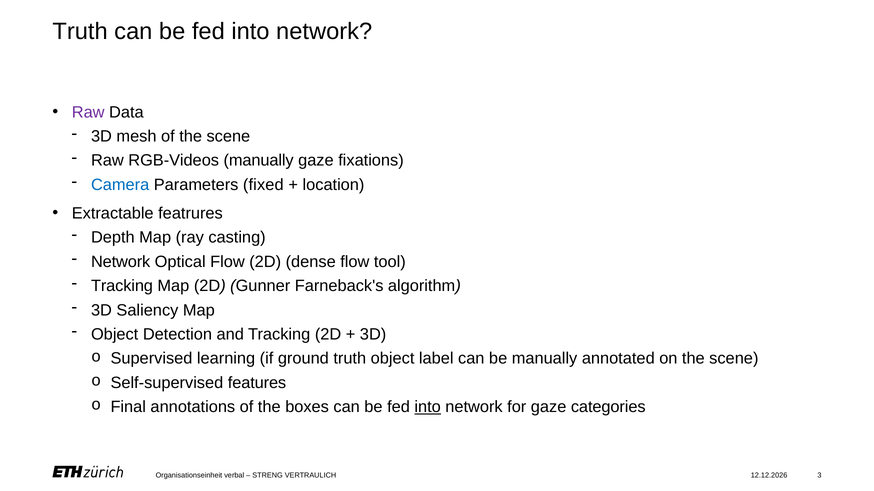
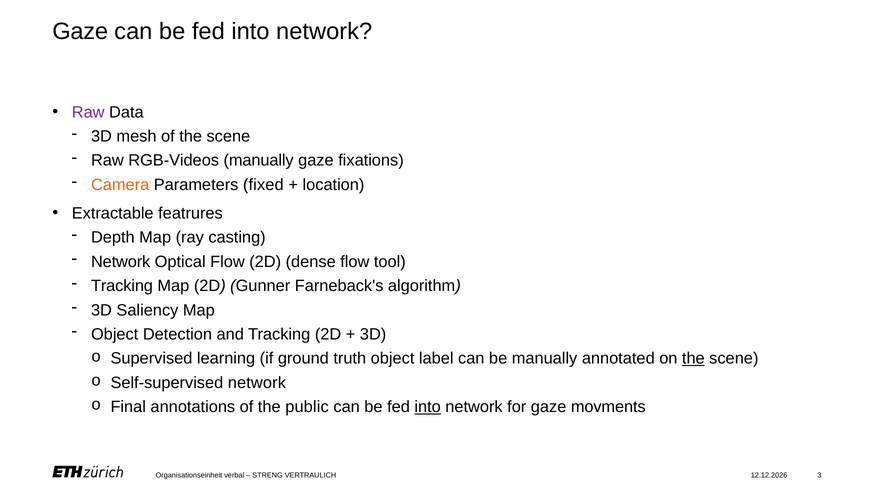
Truth: Truth -> Gaze (80, 31)
Camera colour: blue -> orange (120, 185)
the underline: none -> present (693, 359)
Self-supervised features: features -> network (257, 383)
boxes: boxes -> public (307, 407)
categories: categories -> movments (608, 407)
